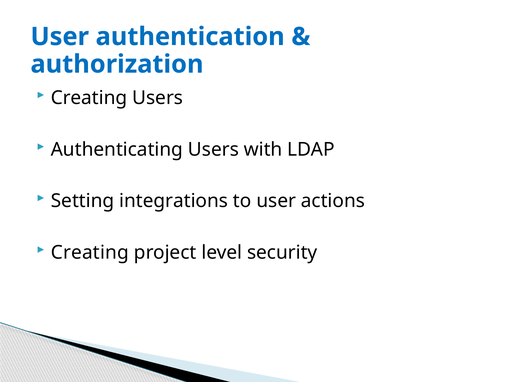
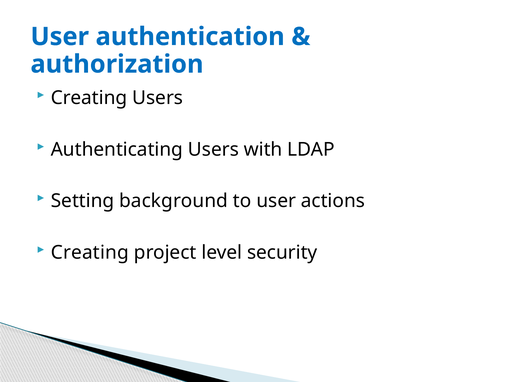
integrations: integrations -> background (174, 201)
